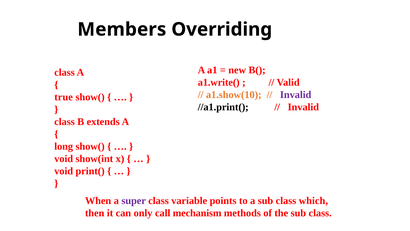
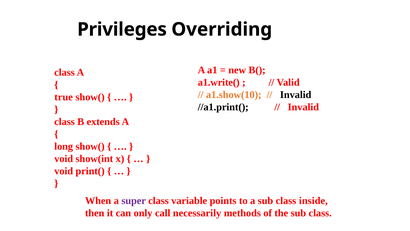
Members: Members -> Privileges (122, 29)
Invalid colour: purple -> black (296, 94)
which: which -> inside (313, 201)
mechanism: mechanism -> necessarily (197, 213)
